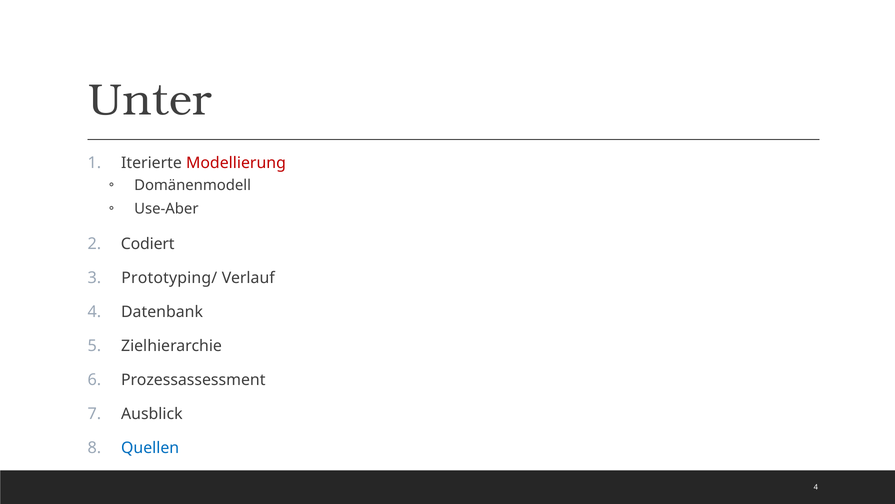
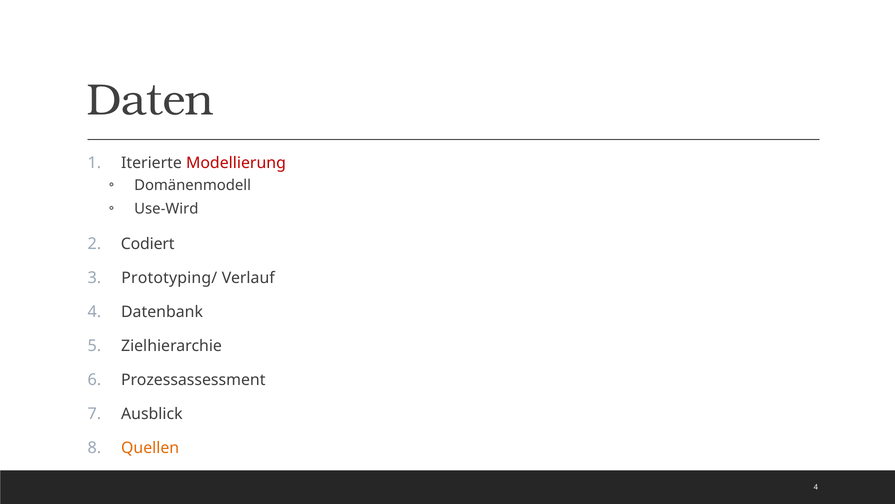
Unter: Unter -> Daten (150, 100)
Use-Aber: Use-Aber -> Use-Wird (166, 208)
Quellen colour: blue -> orange (150, 448)
